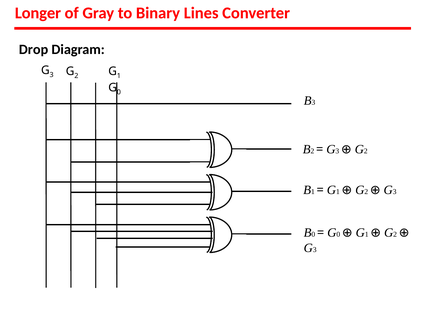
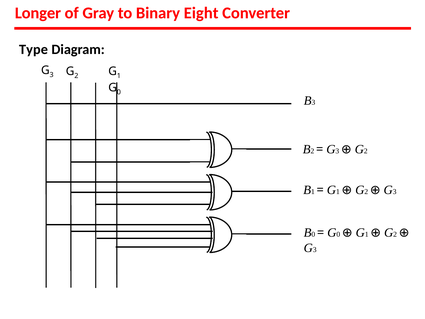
Lines: Lines -> Eight (201, 13)
Drop: Drop -> Type (33, 50)
